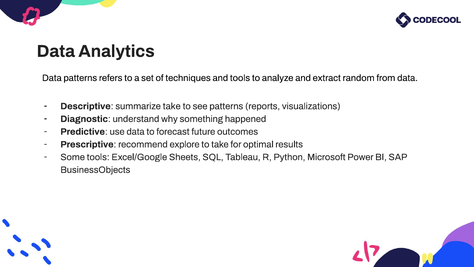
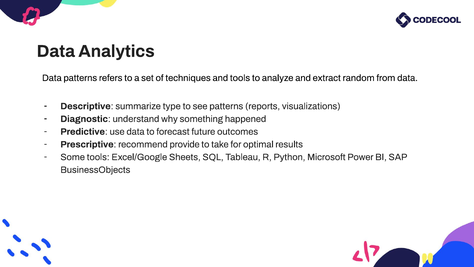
summarize take: take -> type (172, 106)
explore: explore -> provide (185, 144)
